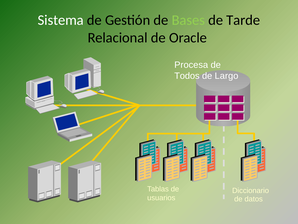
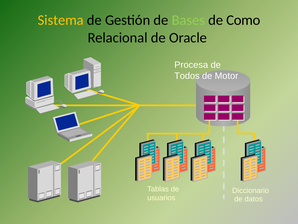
Sistema colour: white -> yellow (61, 20)
Tarde: Tarde -> Como (243, 20)
Largo: Largo -> Motor (227, 76)
